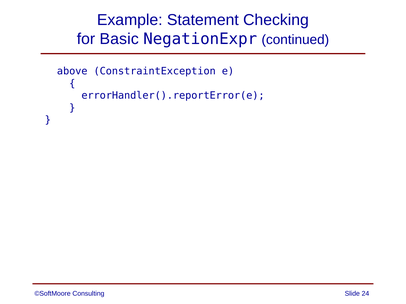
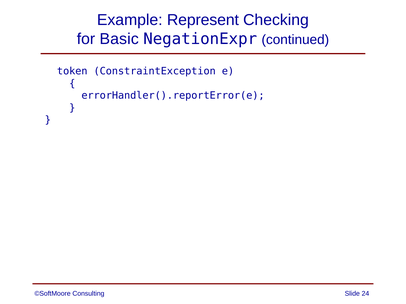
Statement: Statement -> Represent (203, 20)
above: above -> token (72, 71)
